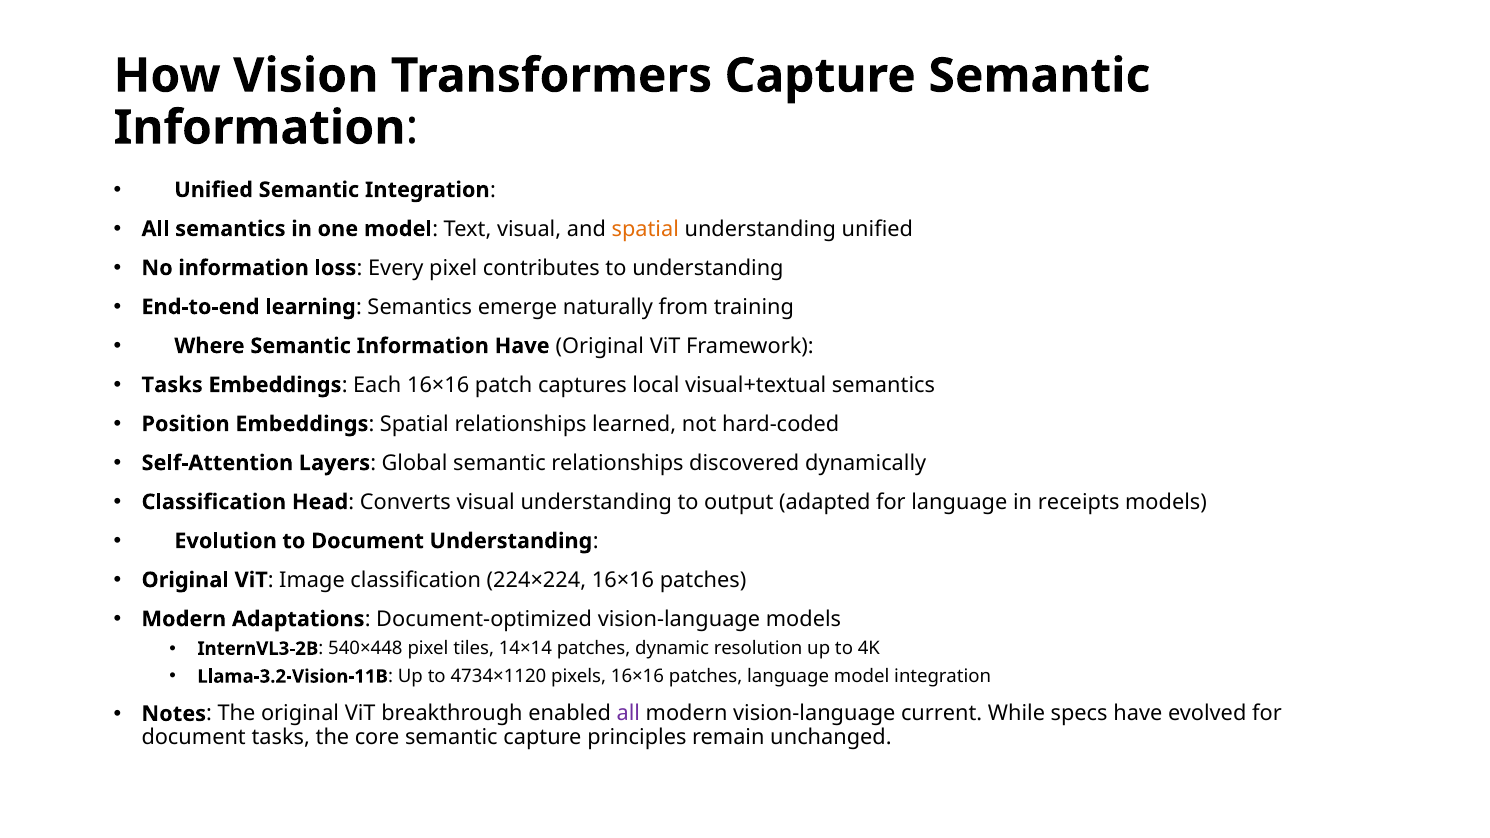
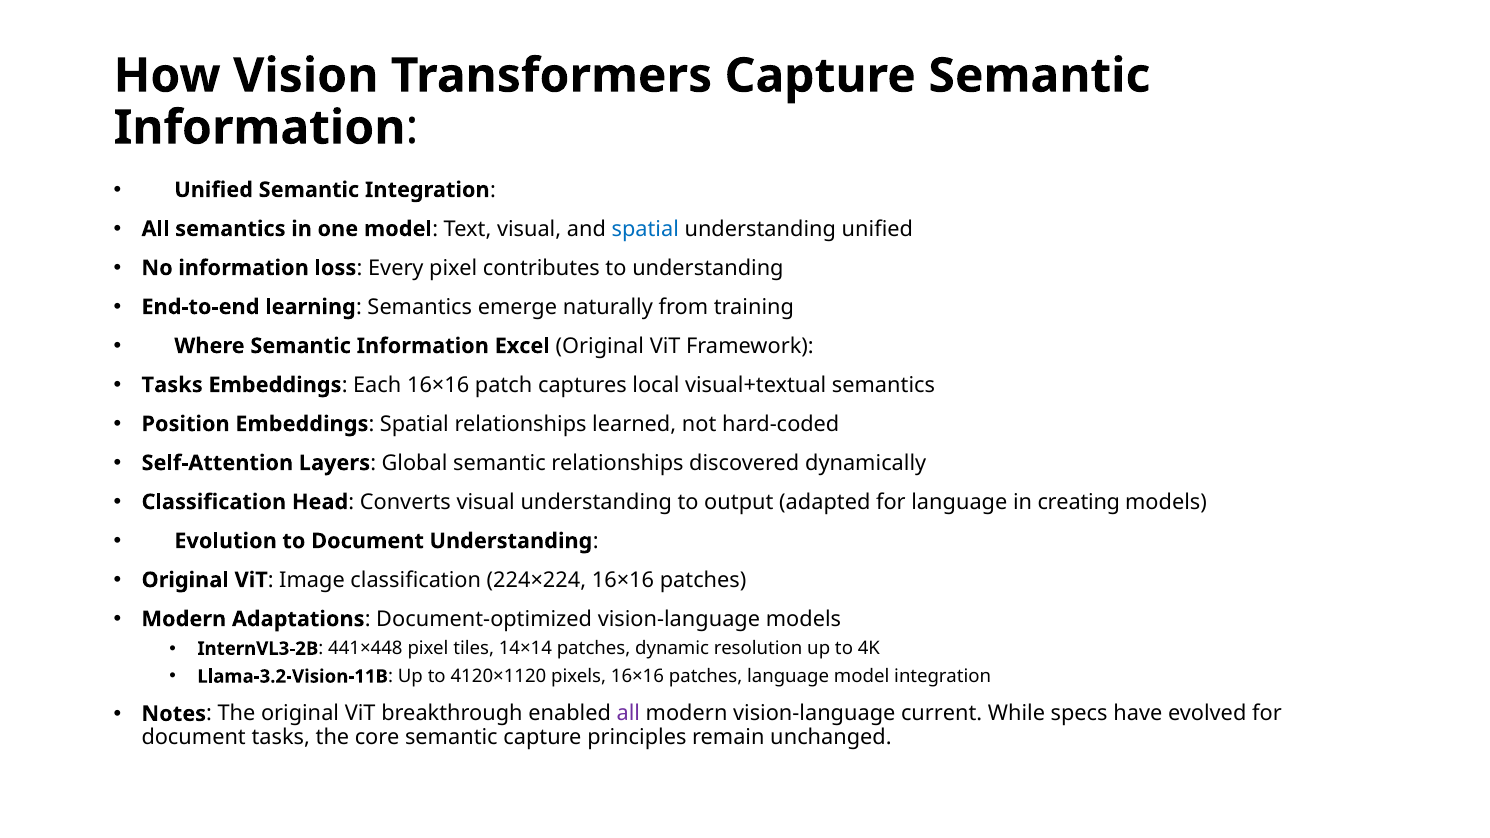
spatial colour: orange -> blue (645, 229)
Information Have: Have -> Excel (522, 346)
receipts: receipts -> creating (1079, 502)
540×448: 540×448 -> 441×448 (365, 649)
4734×1120: 4734×1120 -> 4120×1120 (498, 677)
